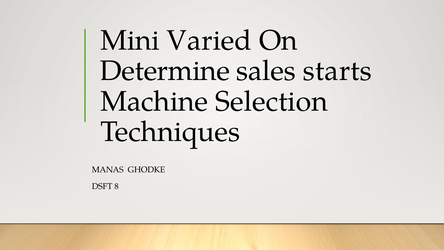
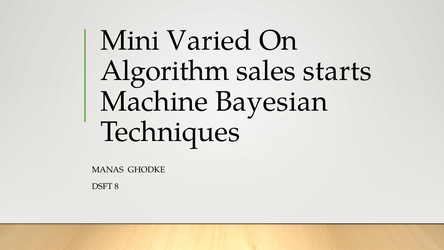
Determine: Determine -> Algorithm (165, 71)
Selection: Selection -> Bayesian (271, 101)
